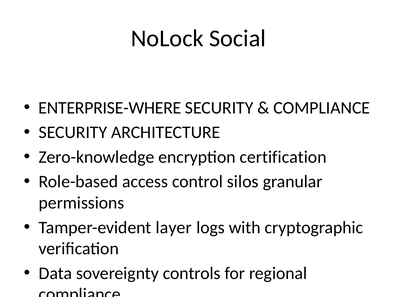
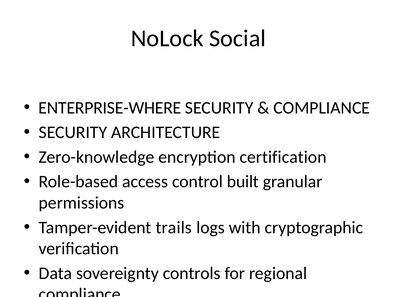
silos: silos -> built (243, 182)
layer: layer -> trails (174, 228)
